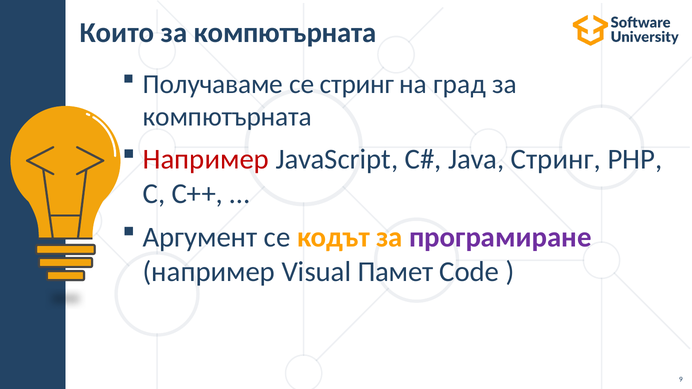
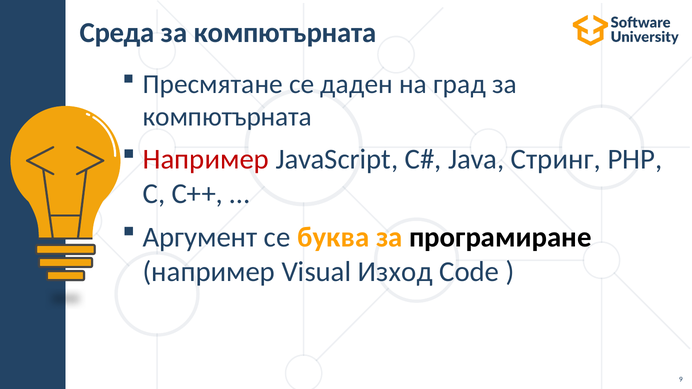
Които: Които -> Среда (117, 33)
Получаваме: Получаваме -> Пресмятане (213, 84)
се стринг: стринг -> даден (357, 84)
кодът: кодът -> буква (333, 237)
програмиране colour: purple -> black (500, 237)
Памет: Памет -> Изход (395, 272)
